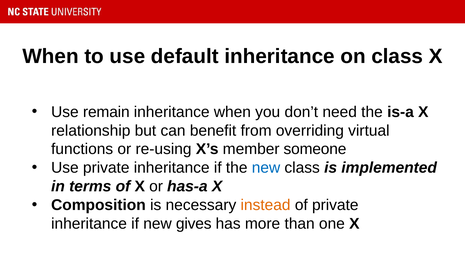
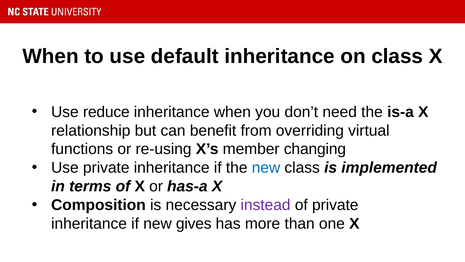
remain: remain -> reduce (106, 112)
someone: someone -> changing (315, 149)
instead colour: orange -> purple (266, 205)
